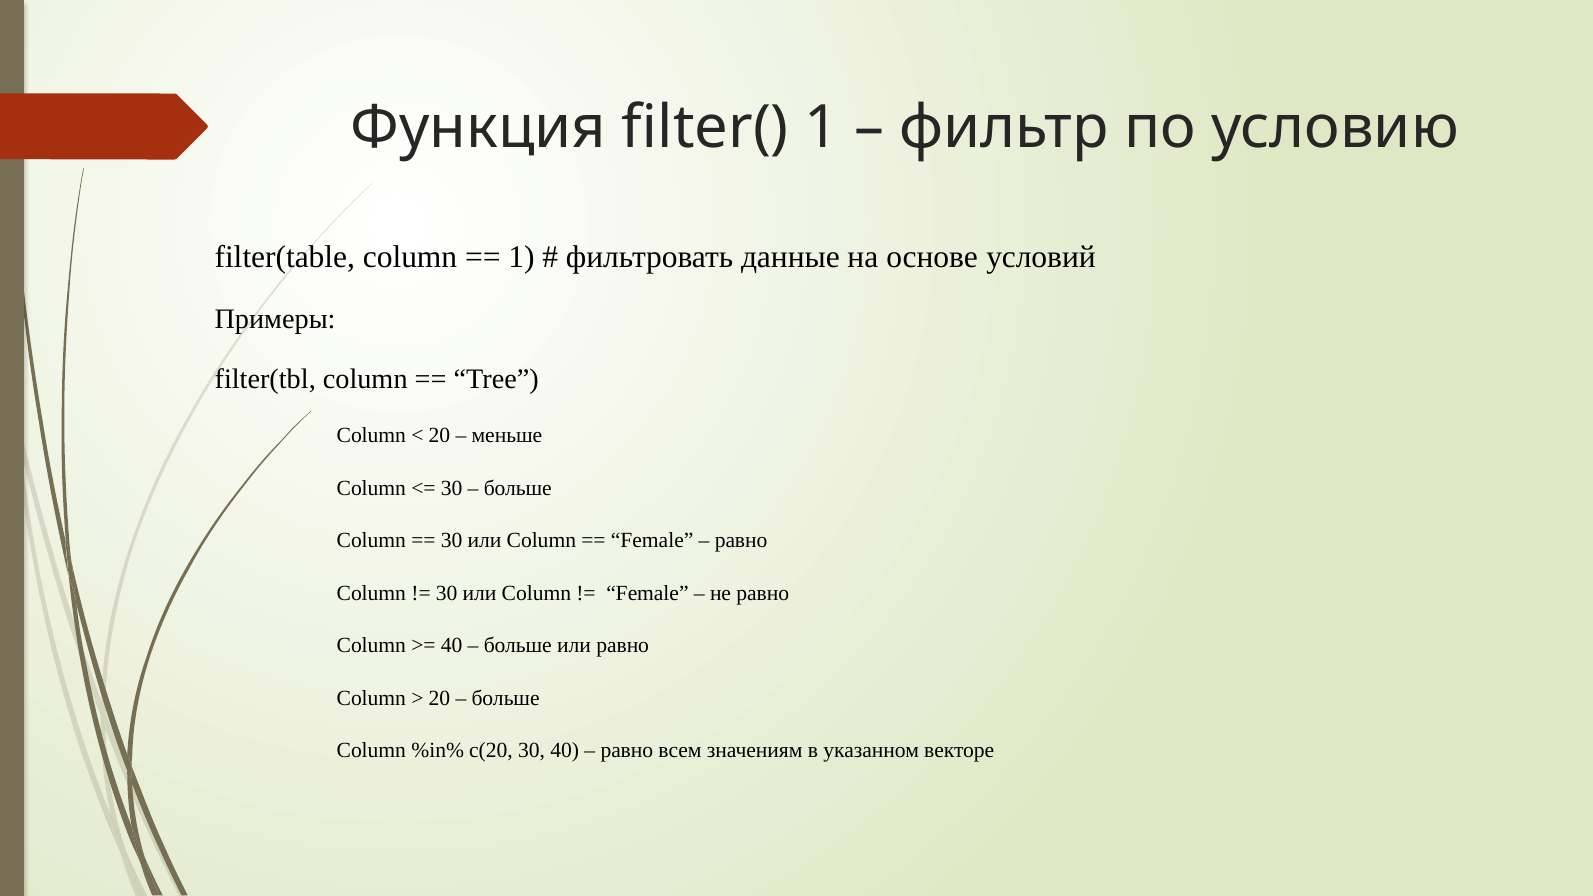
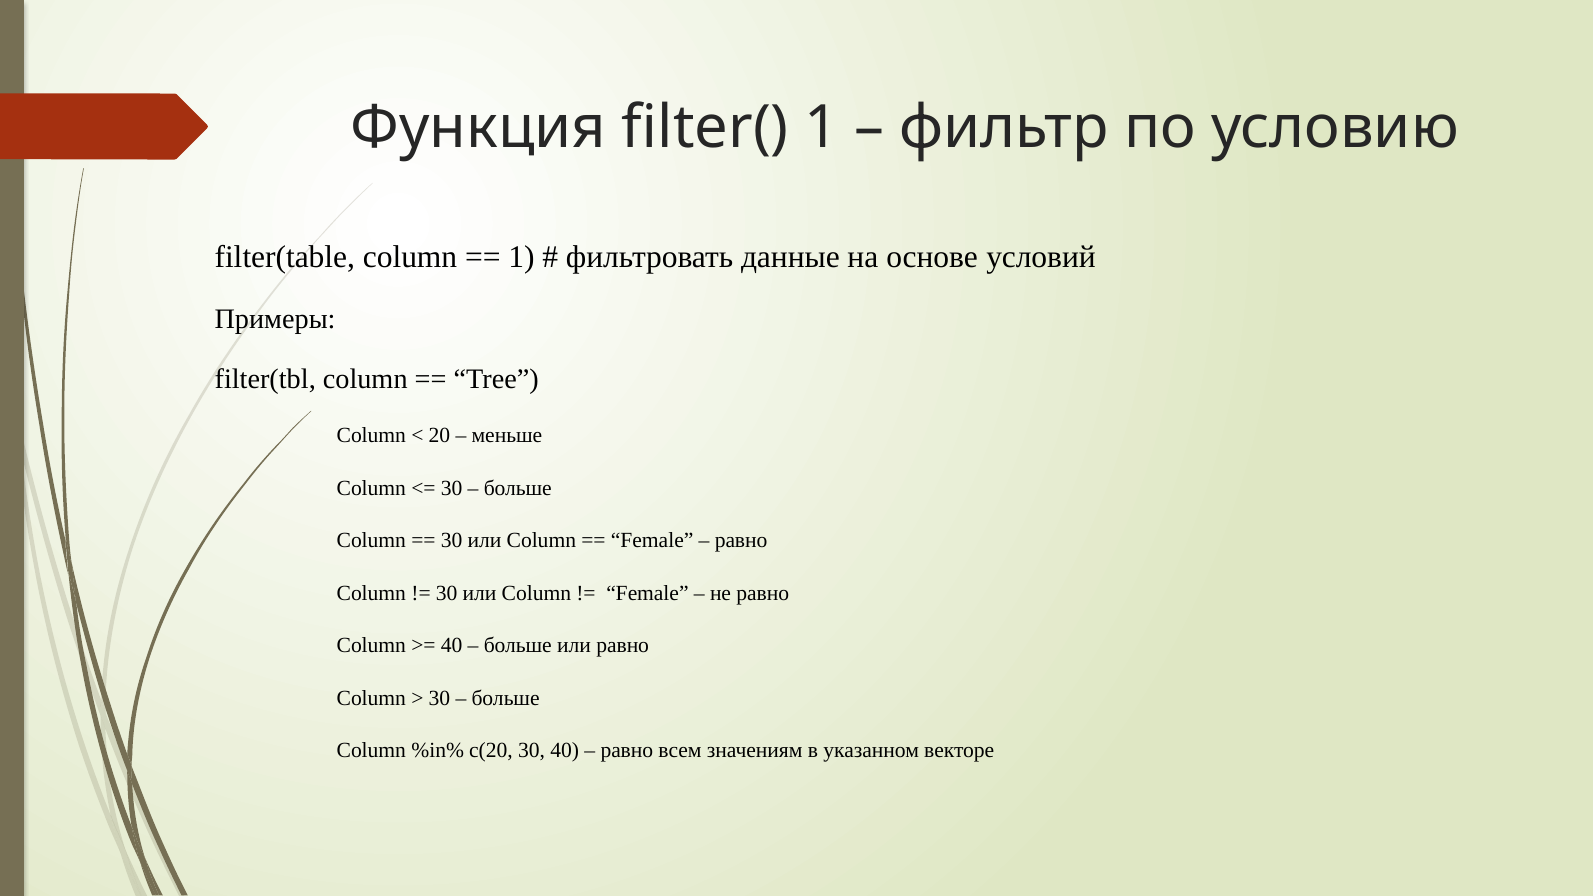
20: 20 -> 30 (439, 698)
